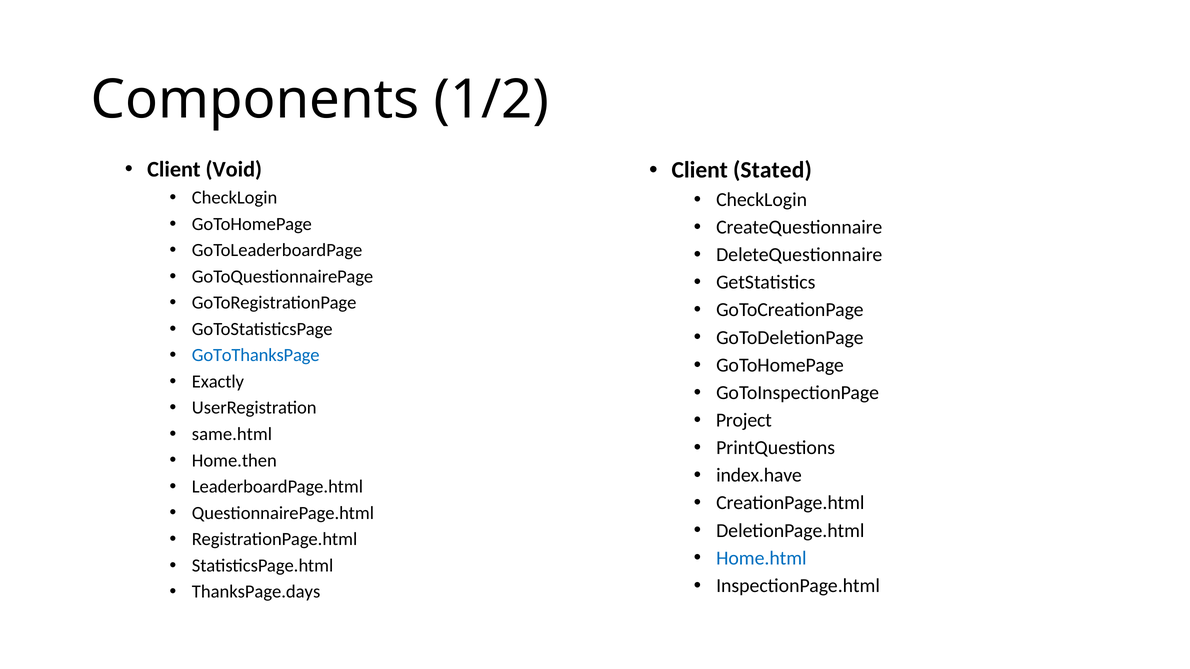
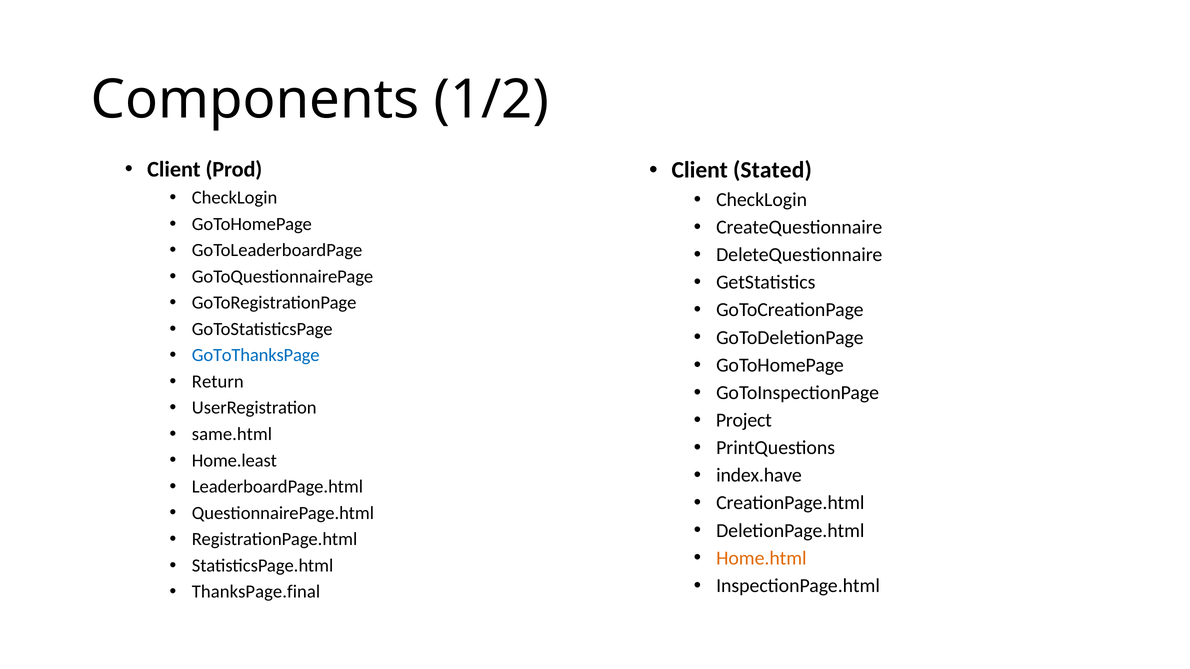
Void: Void -> Prod (234, 170)
Exactly: Exactly -> Return (218, 382)
Home.then: Home.then -> Home.least (234, 461)
Home.html colour: blue -> orange (761, 558)
ThanksPage.days: ThanksPage.days -> ThanksPage.final (256, 592)
